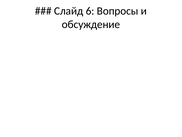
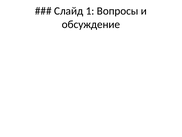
6: 6 -> 1 (90, 11)
